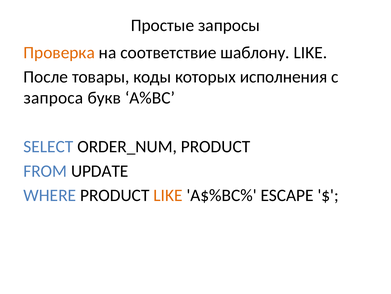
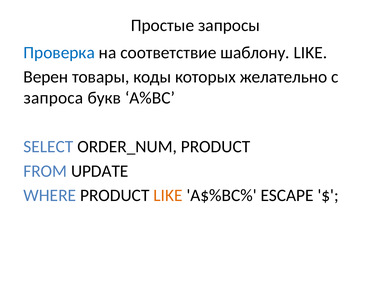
Проверка colour: orange -> blue (59, 52)
После: После -> Верен (46, 77)
исполнения: исполнения -> желательно (284, 77)
